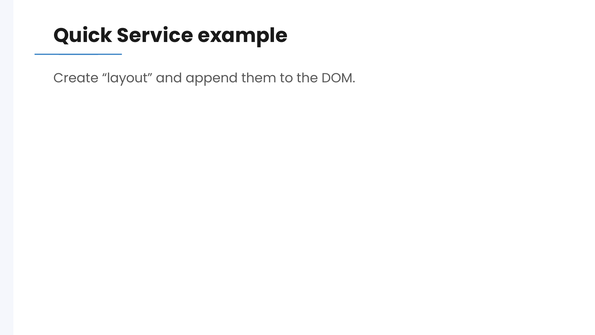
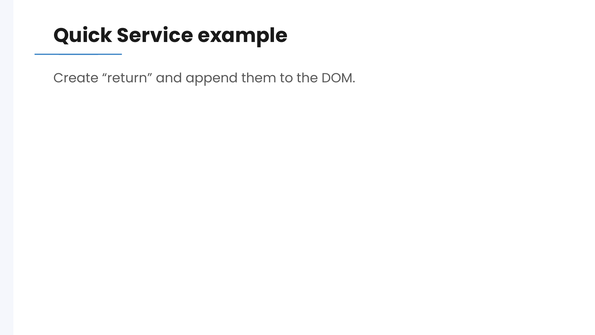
layout: layout -> return (127, 78)
